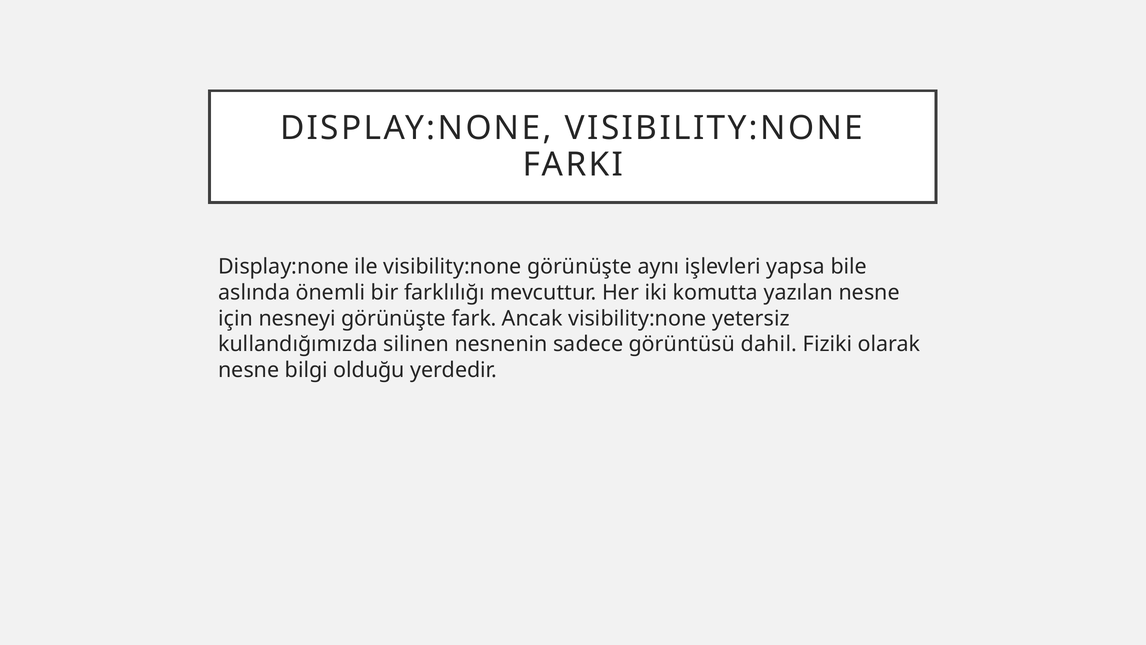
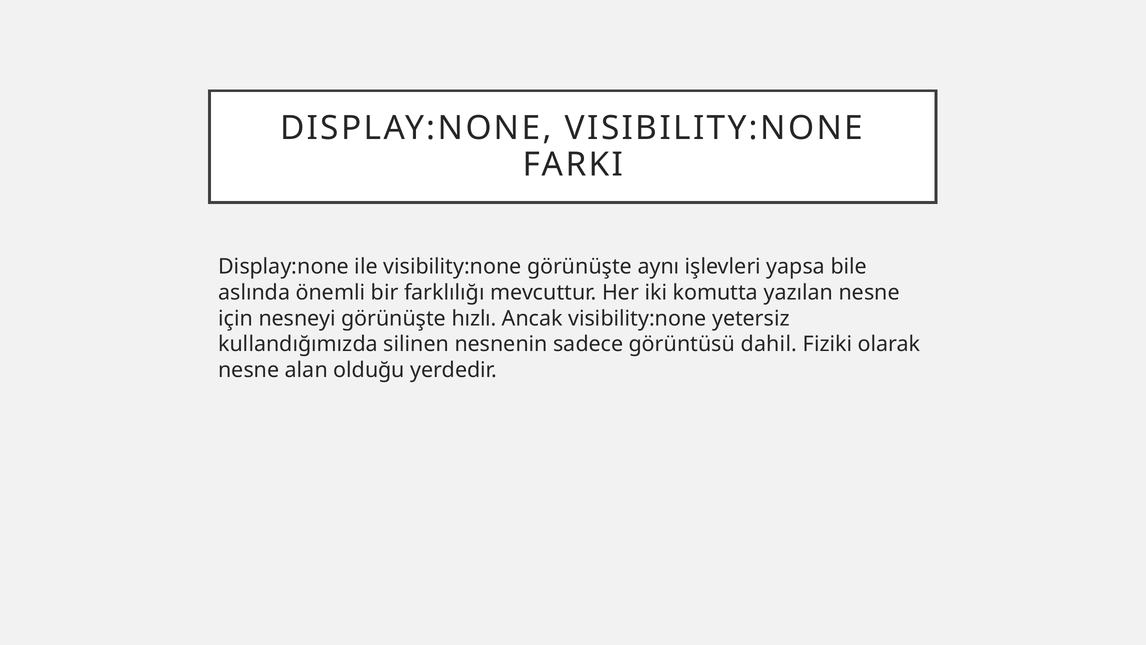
fark: fark -> hızlı (474, 318)
bilgi: bilgi -> alan (306, 370)
